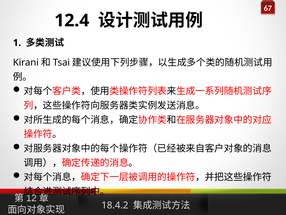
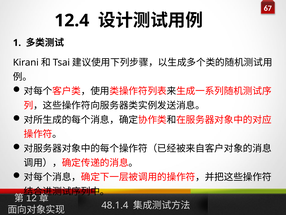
18.4.2: 18.4.2 -> 48.1.4 (115, 205)
